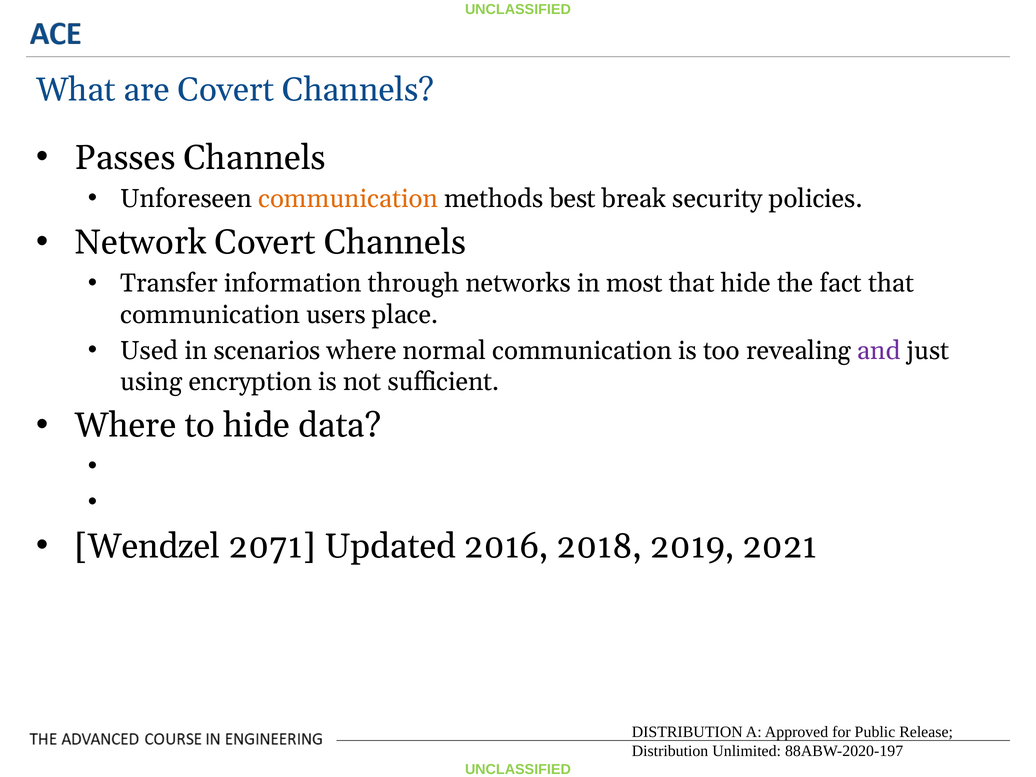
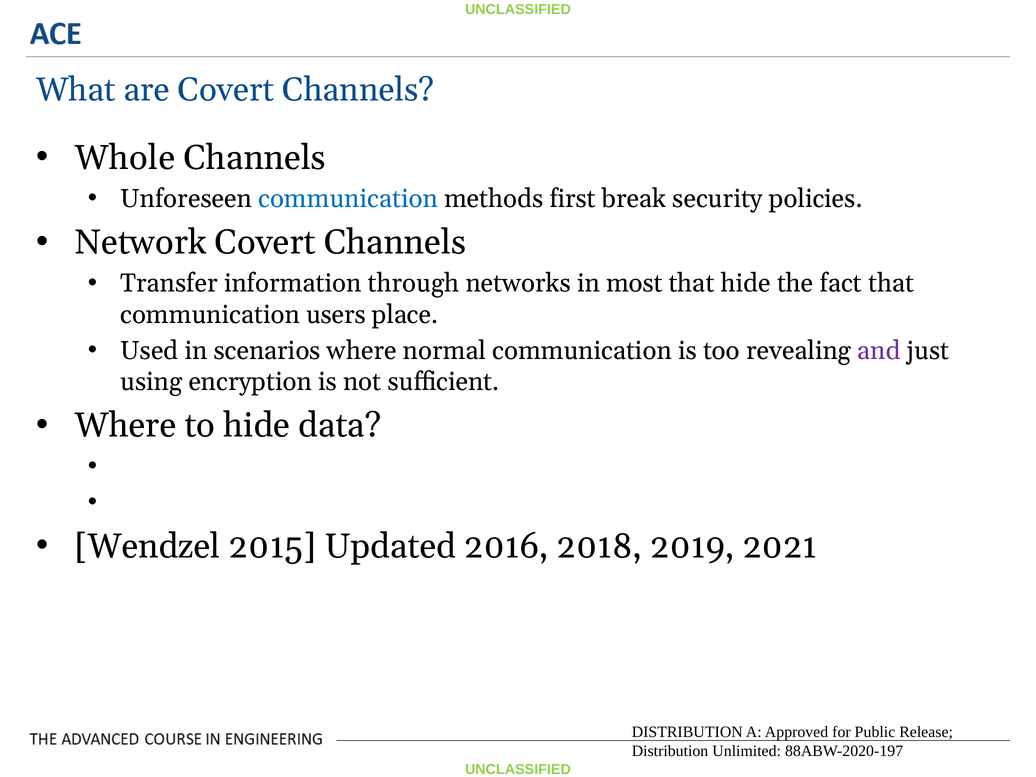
Passes: Passes -> Whole (125, 158)
communication colour: orange -> blue (348, 199)
best: best -> first (573, 199)
2071: 2071 -> 2015 (272, 546)
